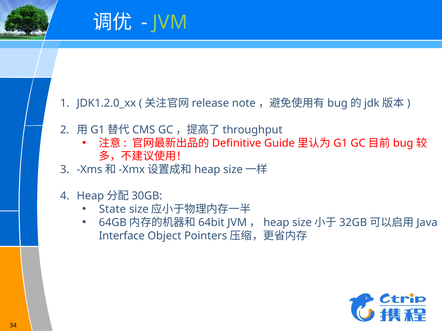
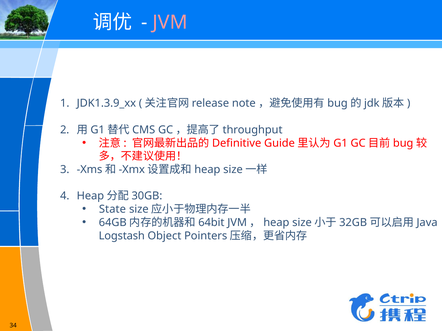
JVM colour: light green -> pink (170, 22)
JDK1.2.0_xx: JDK1.2.0_xx -> JDK1.3.9_xx (106, 103)
Interface: Interface -> Logstash (122, 236)
